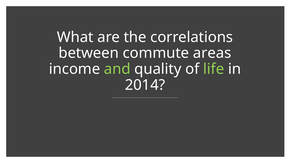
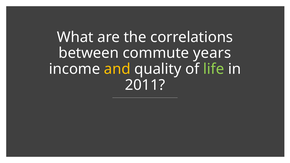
areas: areas -> years (212, 53)
and colour: light green -> yellow (117, 69)
2014: 2014 -> 2011 (145, 85)
